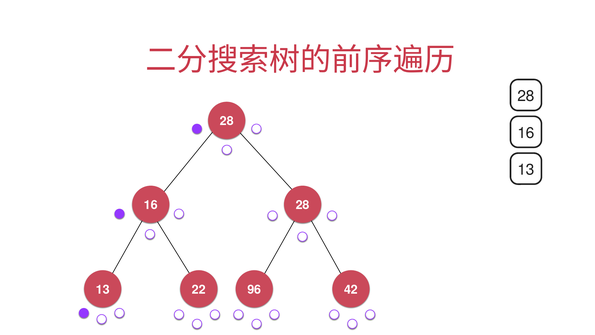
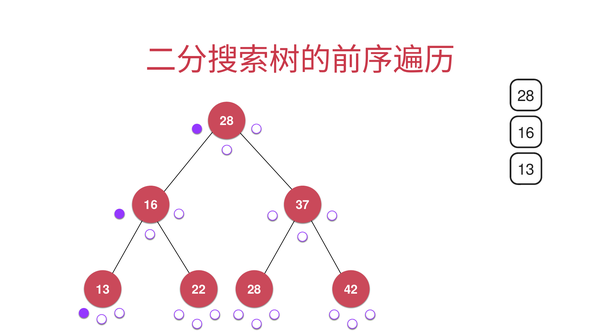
16 28: 28 -> 37 (303, 205)
22 96: 96 -> 28 (254, 289)
